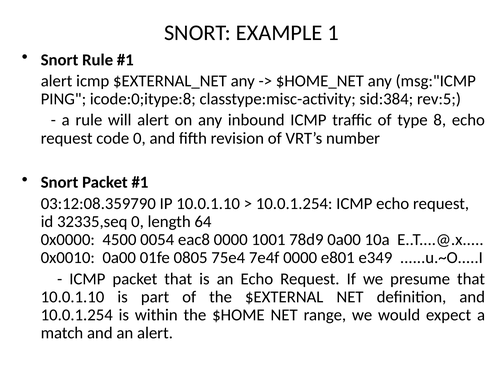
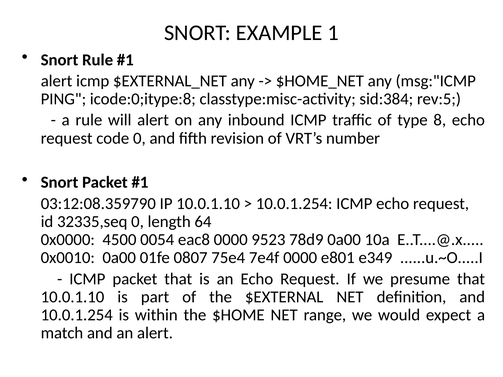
1001: 1001 -> 9523 (268, 240)
0805: 0805 -> 0807 (191, 258)
